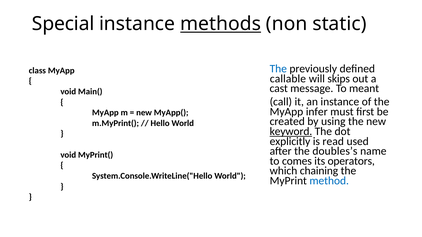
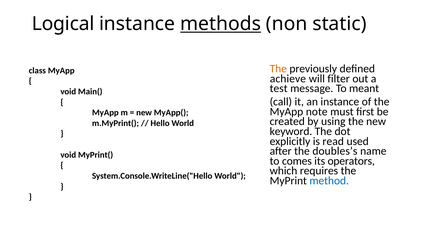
Special: Special -> Logical (63, 24)
The colour: blue -> orange (278, 69)
callable: callable -> achieve (288, 79)
skips: skips -> filter (339, 79)
cast: cast -> test (279, 89)
infer: infer -> note (317, 112)
keyword underline: present -> none (291, 132)
chaining: chaining -> requires (319, 171)
